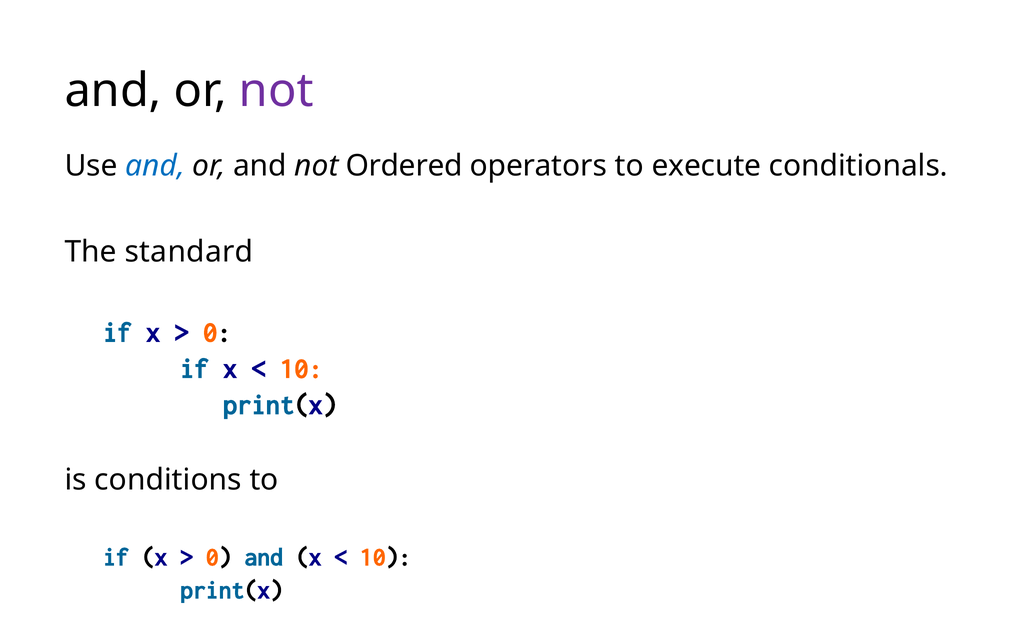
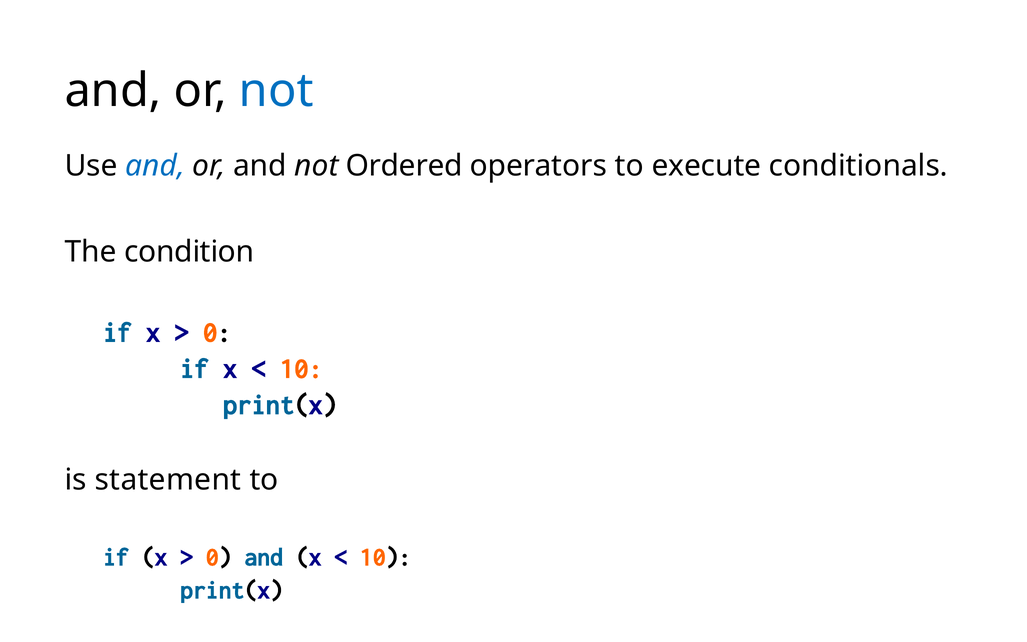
not colour: purple -> blue (276, 91)
standard: standard -> condition (189, 252)
conditions: conditions -> statement (168, 480)
